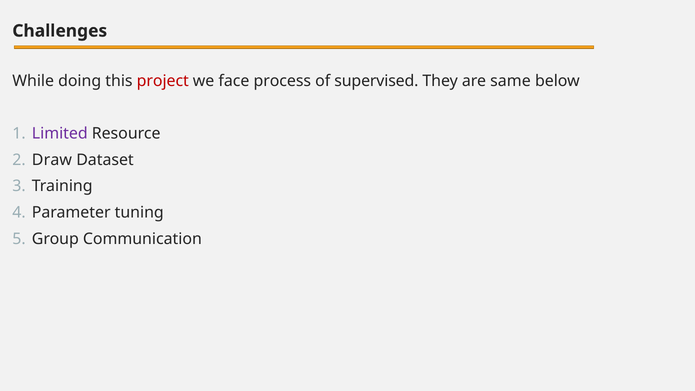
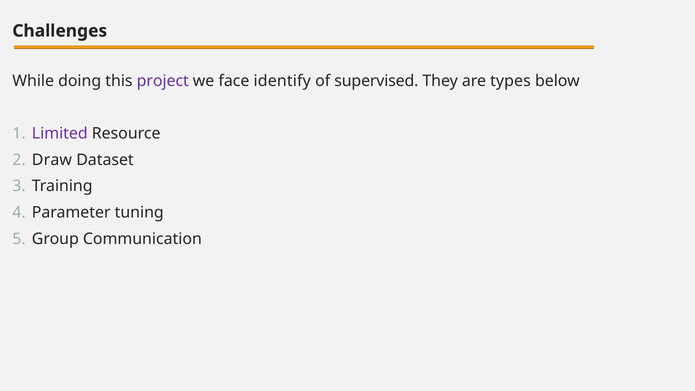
project colour: red -> purple (163, 81)
process: process -> identify (282, 81)
same: same -> types (510, 81)
